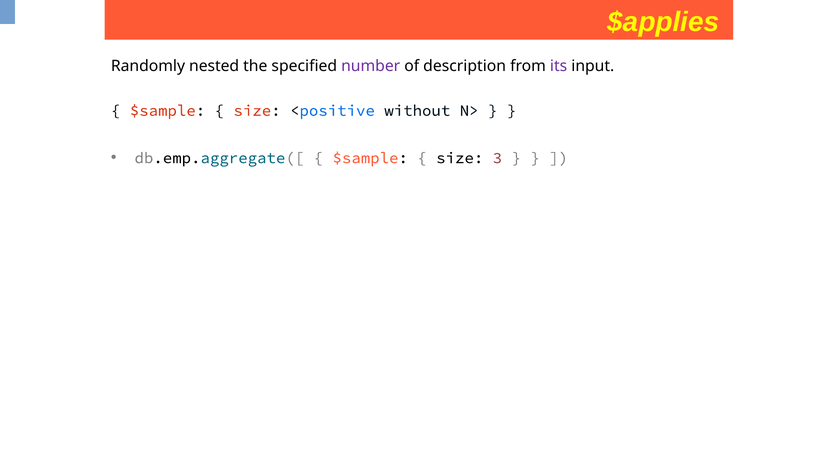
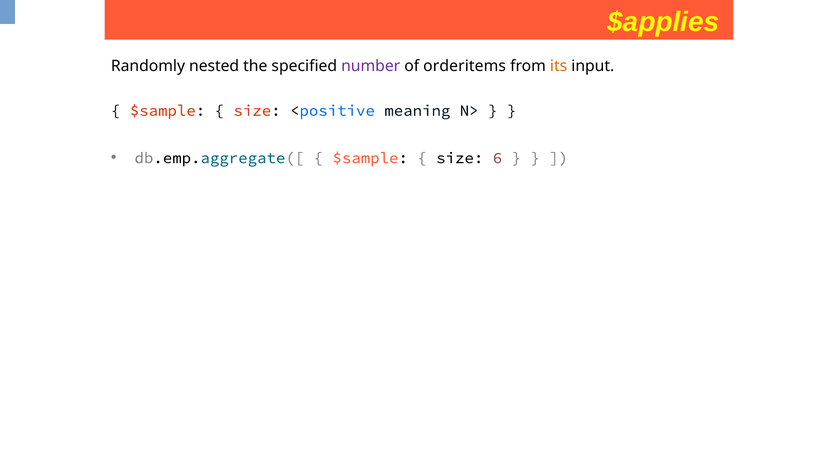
description: description -> orderitems (465, 66)
its colour: purple -> orange (559, 66)
without: without -> meaning (417, 111)
3: 3 -> 6 (497, 158)
